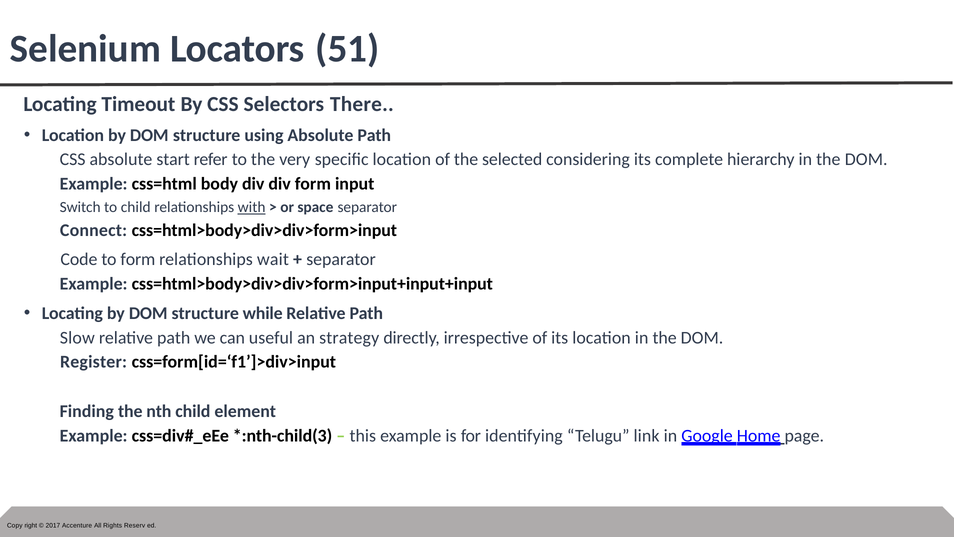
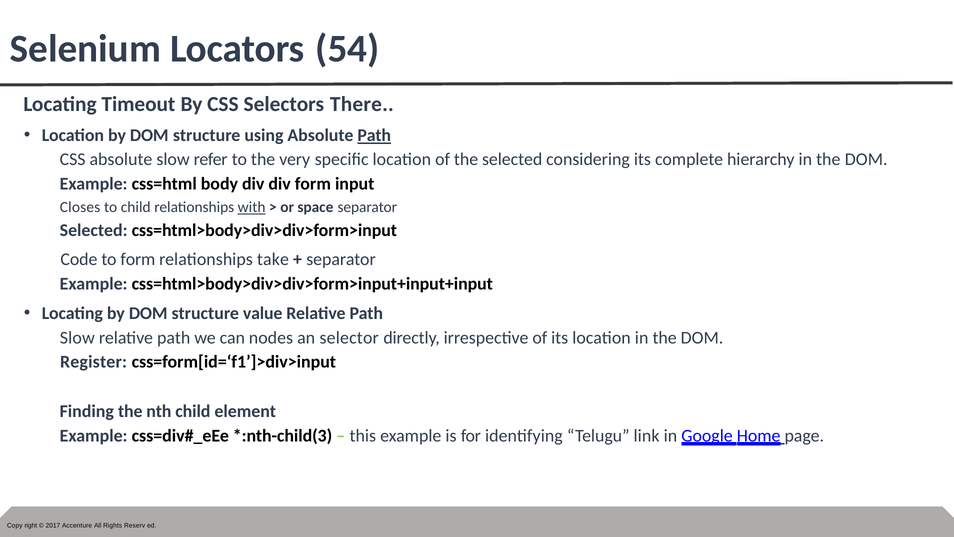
51: 51 -> 54 (347, 49)
Path underline: none -> present (374, 135)
absolute start: start -> slow (173, 159)
Switch: Switch -> Closes (80, 207)
Connect: Connect -> Selected (94, 230)
wait: wait -> take (273, 259)
while: while -> value (263, 313)
useful: useful -> nodes (271, 338)
strategy: strategy -> selector (349, 338)
